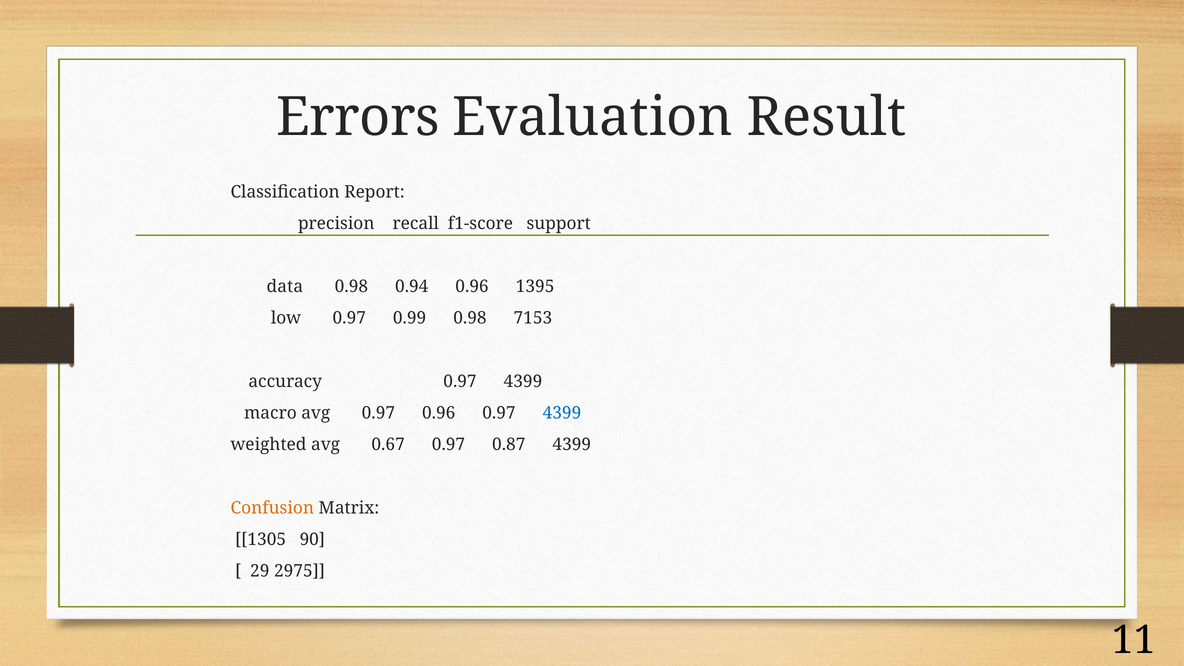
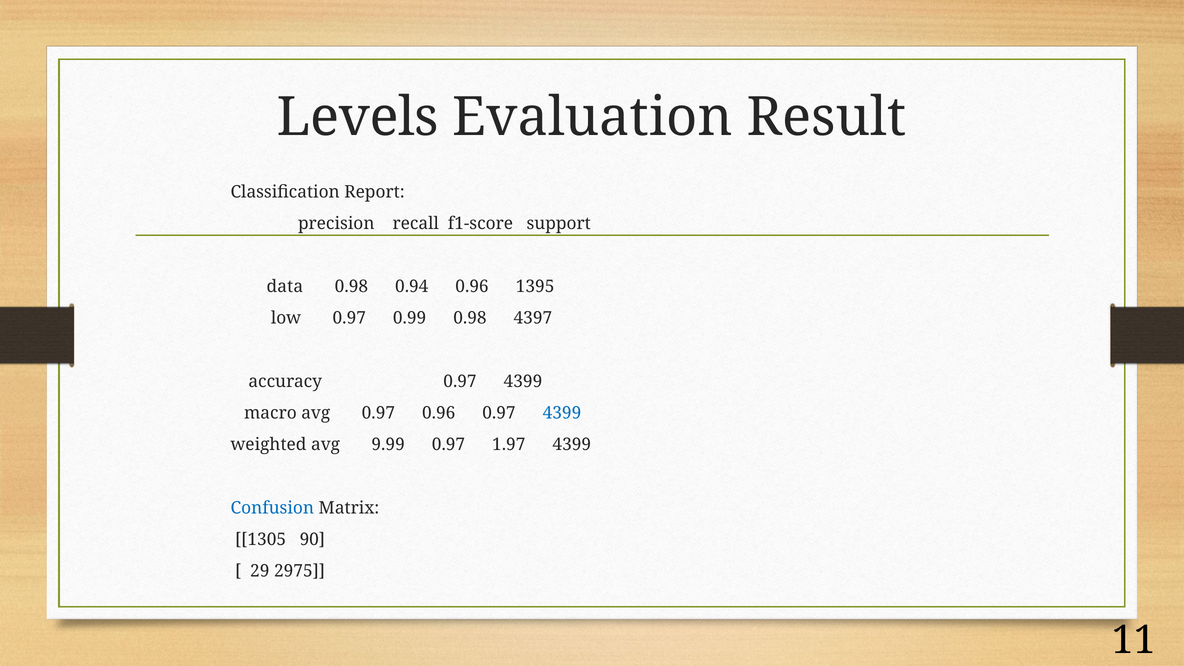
Errors: Errors -> Levels (358, 117)
7153: 7153 -> 4397 (533, 318)
0.67: 0.67 -> 9.99 (388, 445)
0.87: 0.87 -> 1.97 (509, 445)
Confusion colour: orange -> blue (272, 508)
